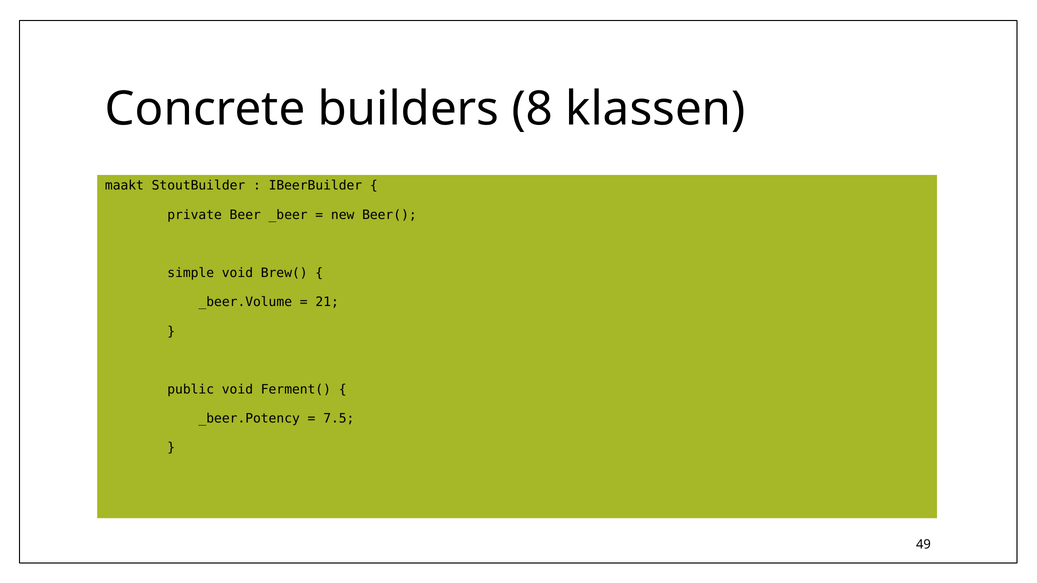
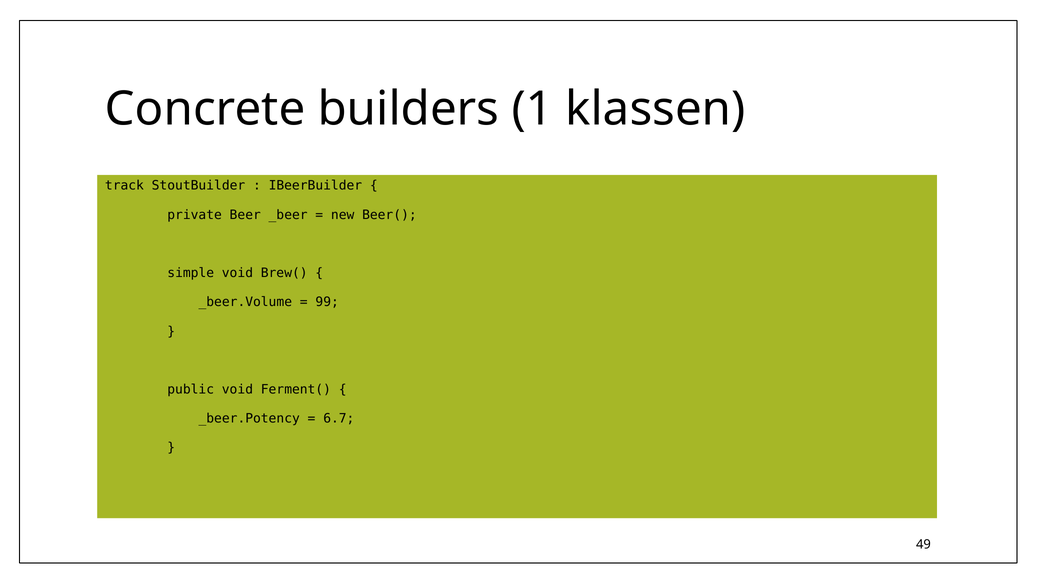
8: 8 -> 1 (532, 109)
maakt: maakt -> track (124, 186)
21: 21 -> 99 (327, 302)
7.5: 7.5 -> 6.7 (339, 419)
